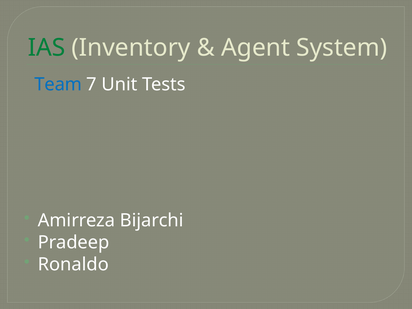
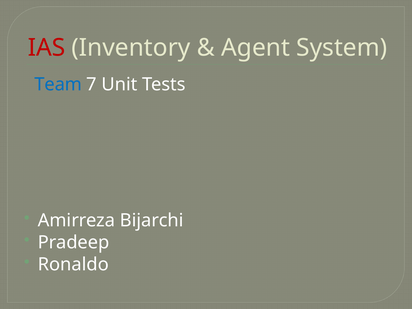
IAS colour: green -> red (46, 48)
